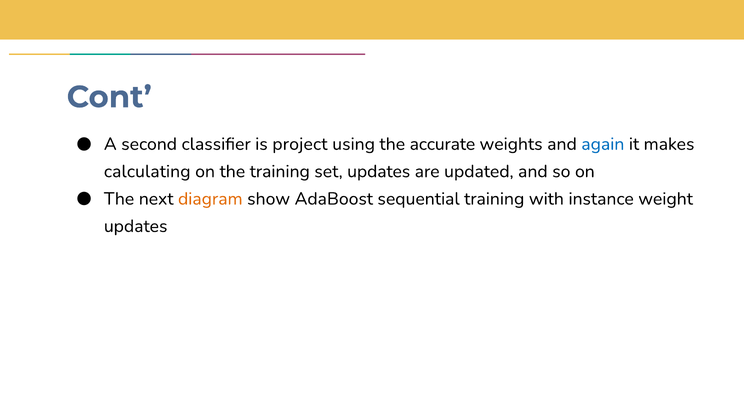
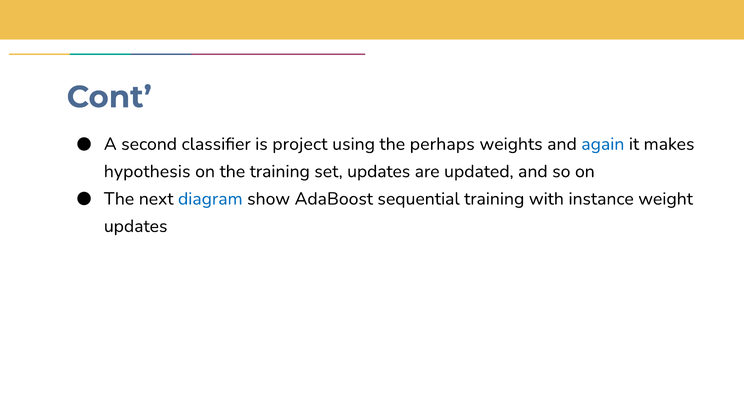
accurate: accurate -> perhaps (442, 144)
calculating: calculating -> hypothesis (147, 172)
diagram colour: orange -> blue (210, 199)
